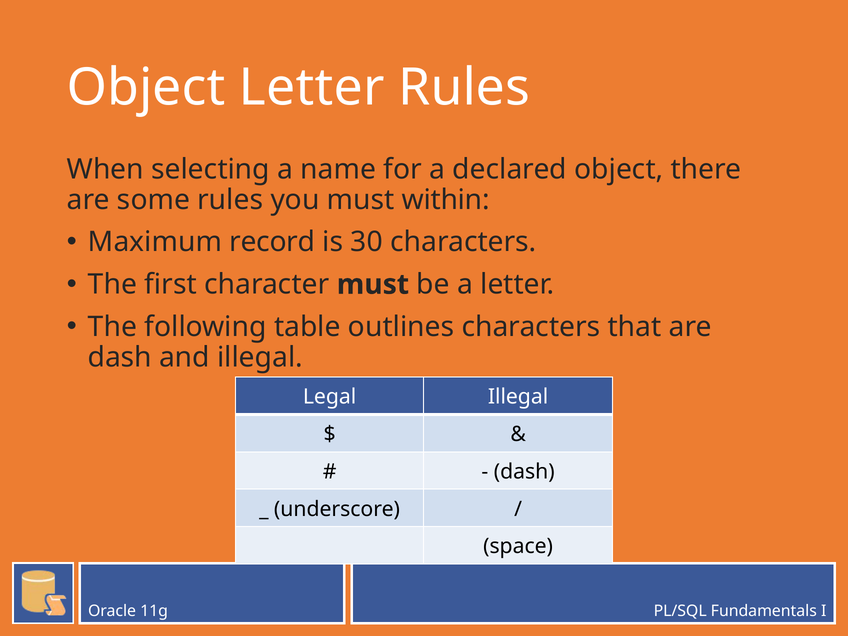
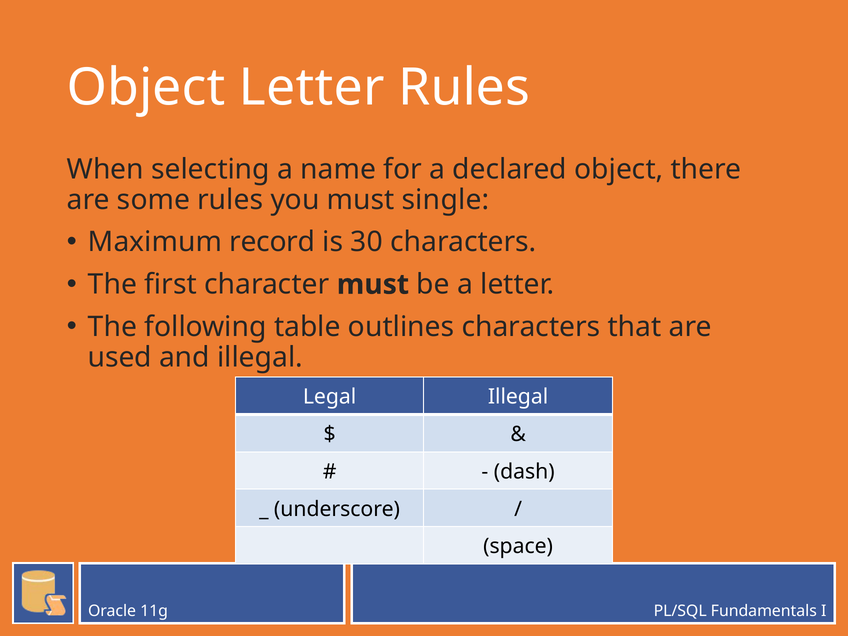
within: within -> single (446, 200)
dash: dash -> used (120, 357)
